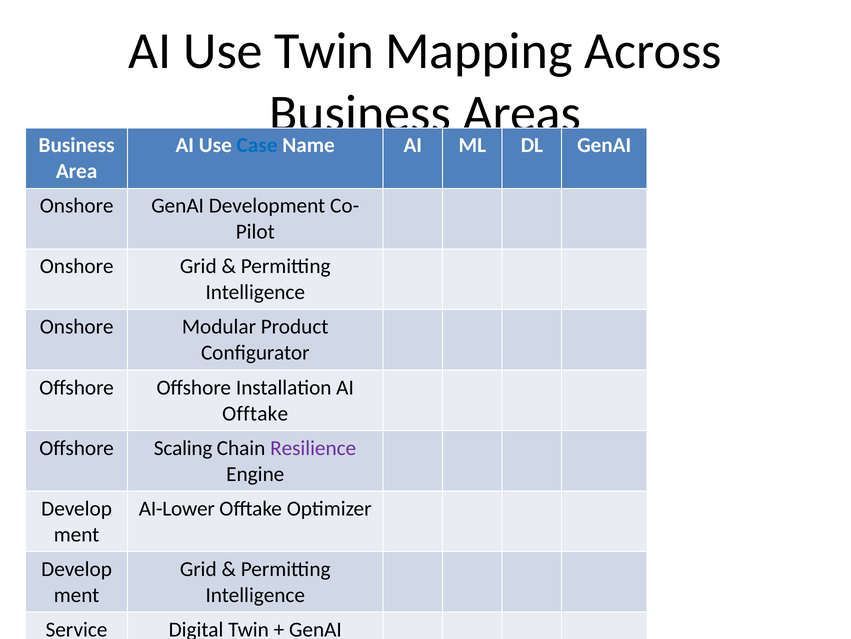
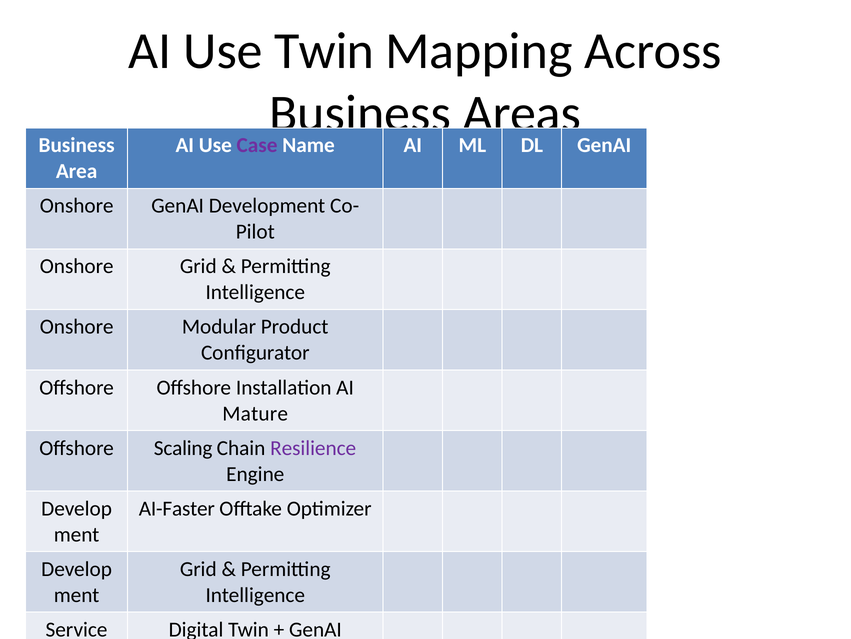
Case colour: blue -> purple (257, 145)
Offtake: Offtake -> Mature (255, 413)
AI-Lower: AI-Lower -> AI-Faster (177, 508)
